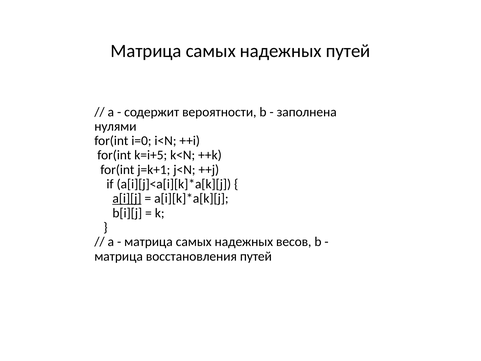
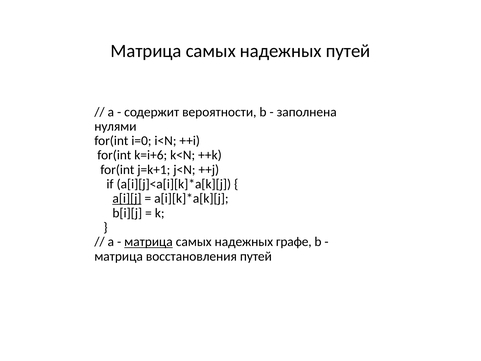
k=i+5: k=i+5 -> k=i+6 (151, 155)
матрица underline: none -> present (148, 242)
весов: весов -> графе (294, 242)
